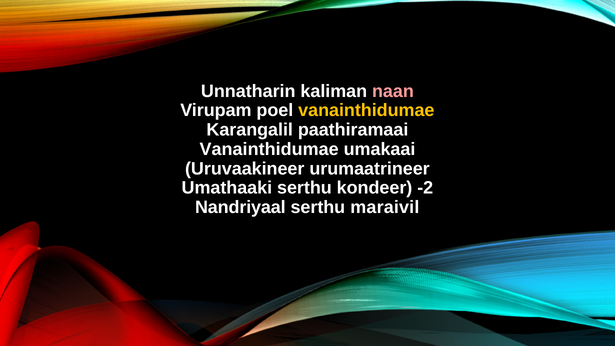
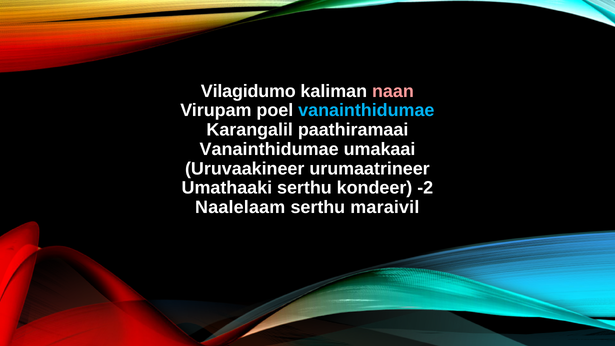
Unnatharin: Unnatharin -> Vilagidumo (248, 91)
vanainthidumae colour: yellow -> light blue (366, 111)
Nandriyaal: Nandriyaal -> Naalelaam (240, 207)
